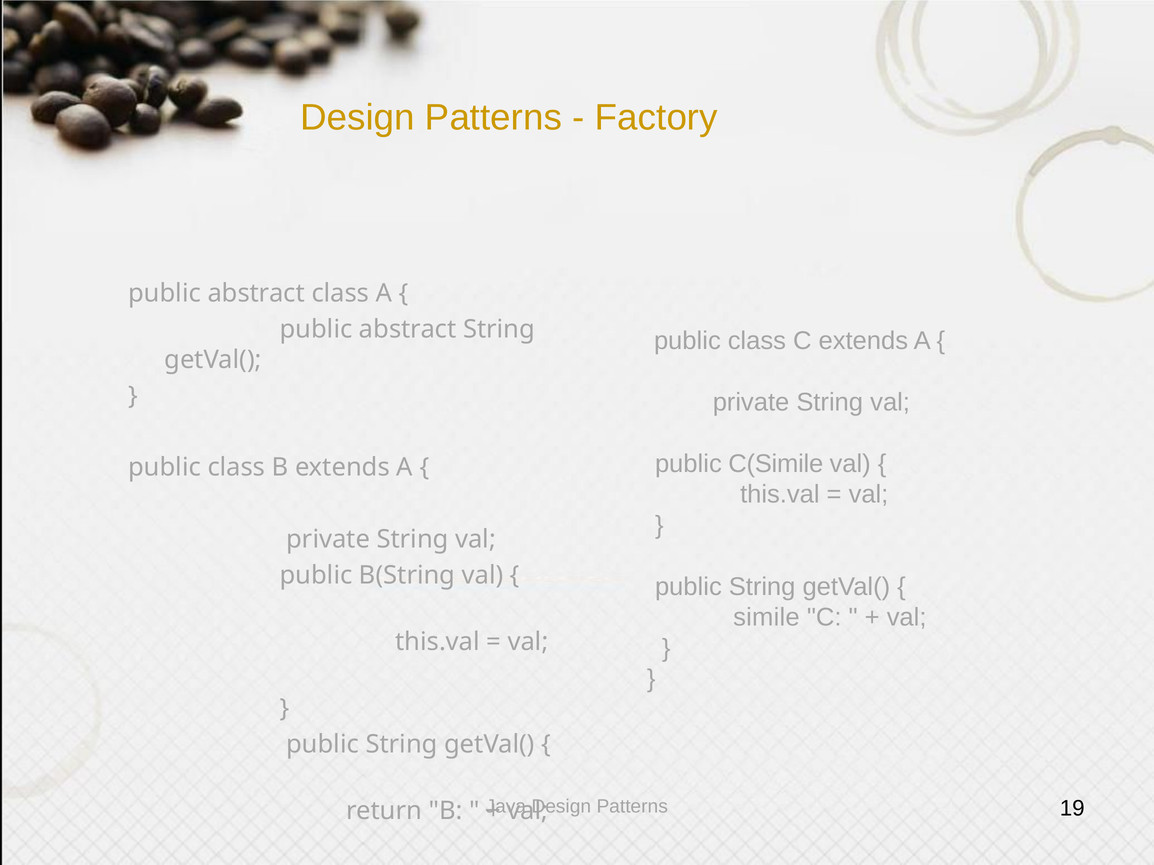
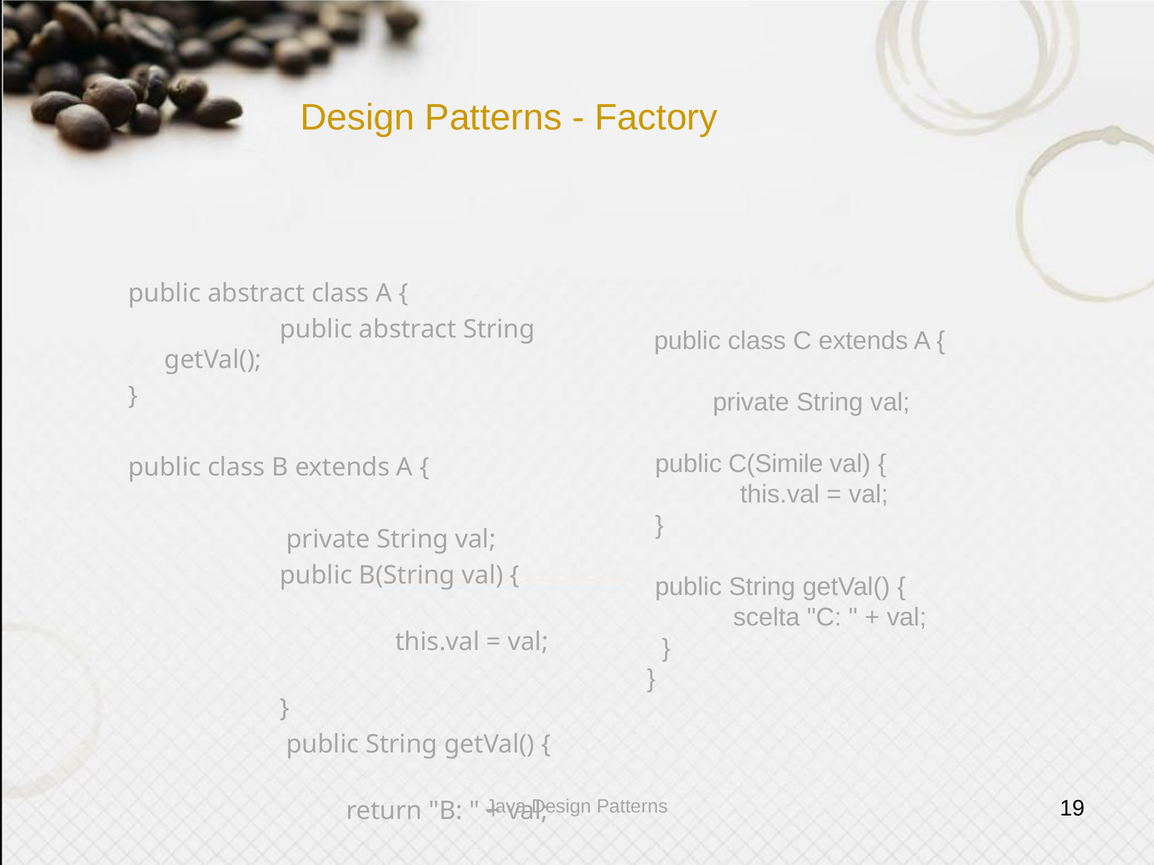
simile: simile -> scelta (767, 618)
